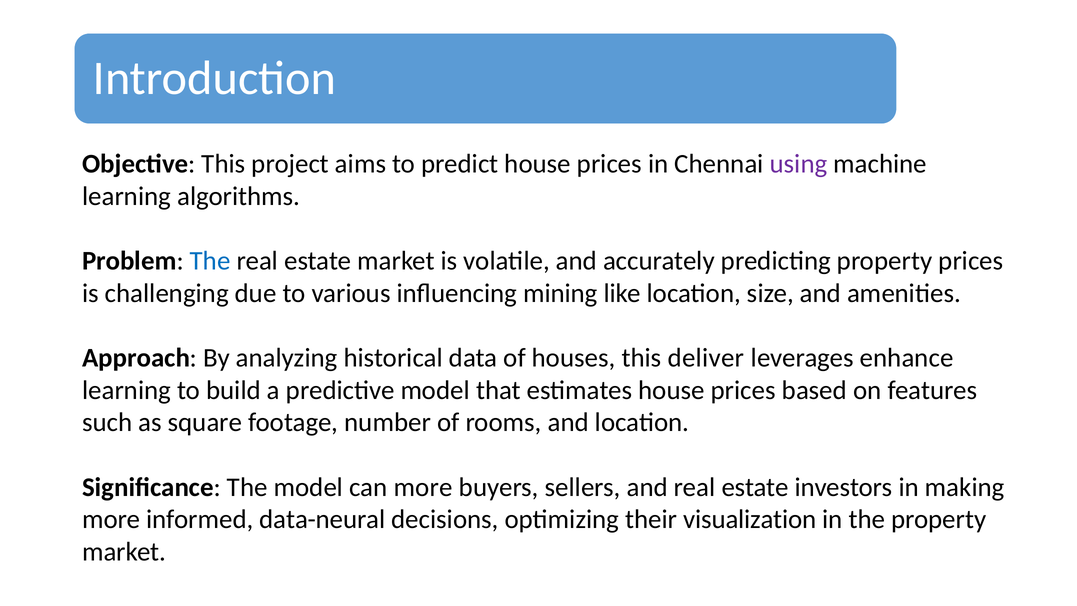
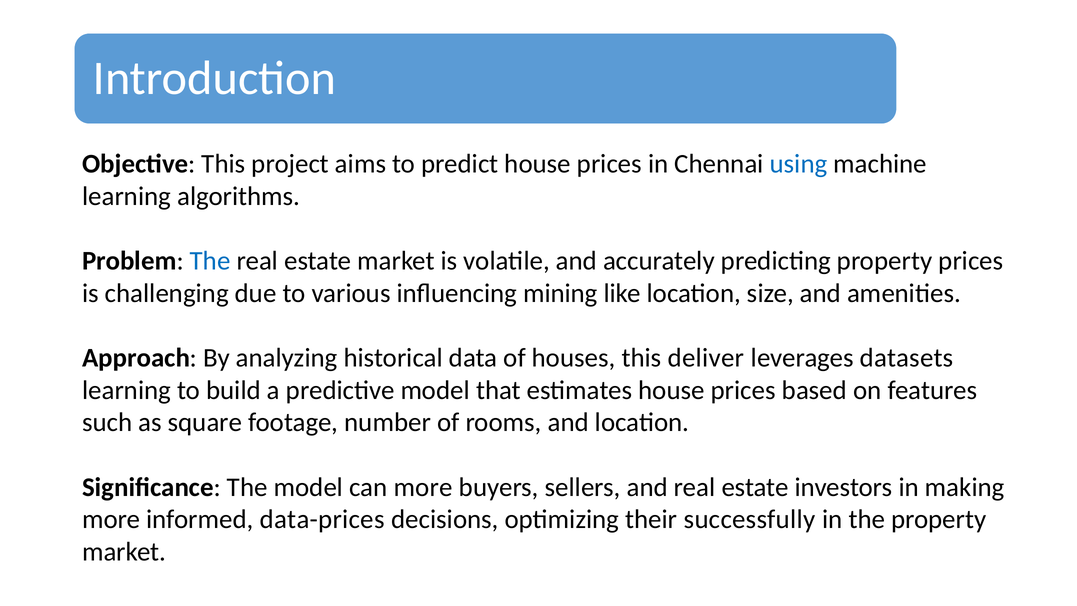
using colour: purple -> blue (799, 164)
enhance: enhance -> datasets (907, 358)
data-neural: data-neural -> data-prices (322, 519)
visualization: visualization -> successfully (750, 519)
